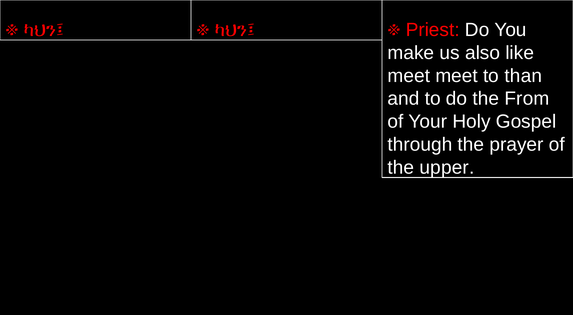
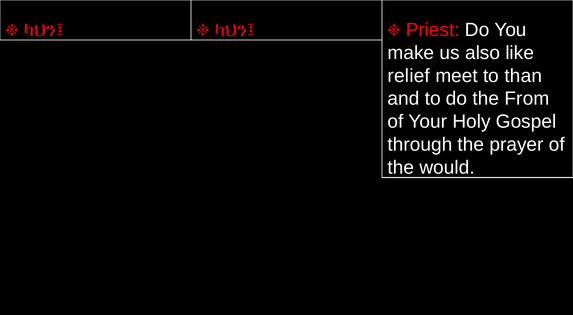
meet: meet -> relief (409, 76)
upper: upper -> would (447, 167)
